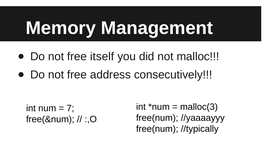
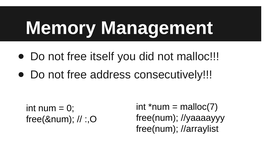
malloc(3: malloc(3 -> malloc(7 (199, 107)
7: 7 -> 0 (70, 108)
//typically: //typically -> //arraylist (200, 129)
